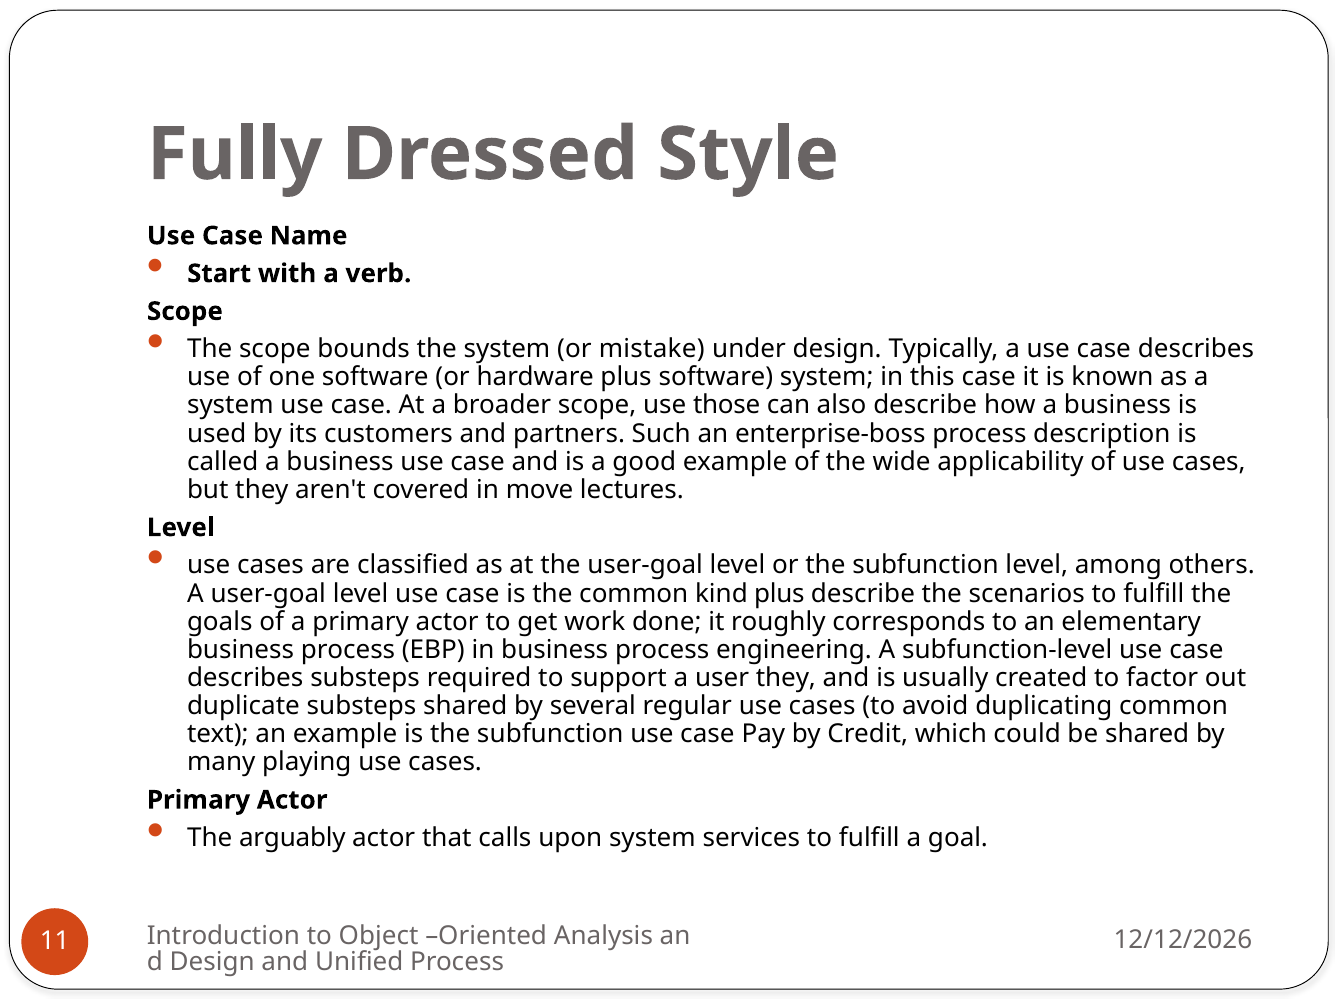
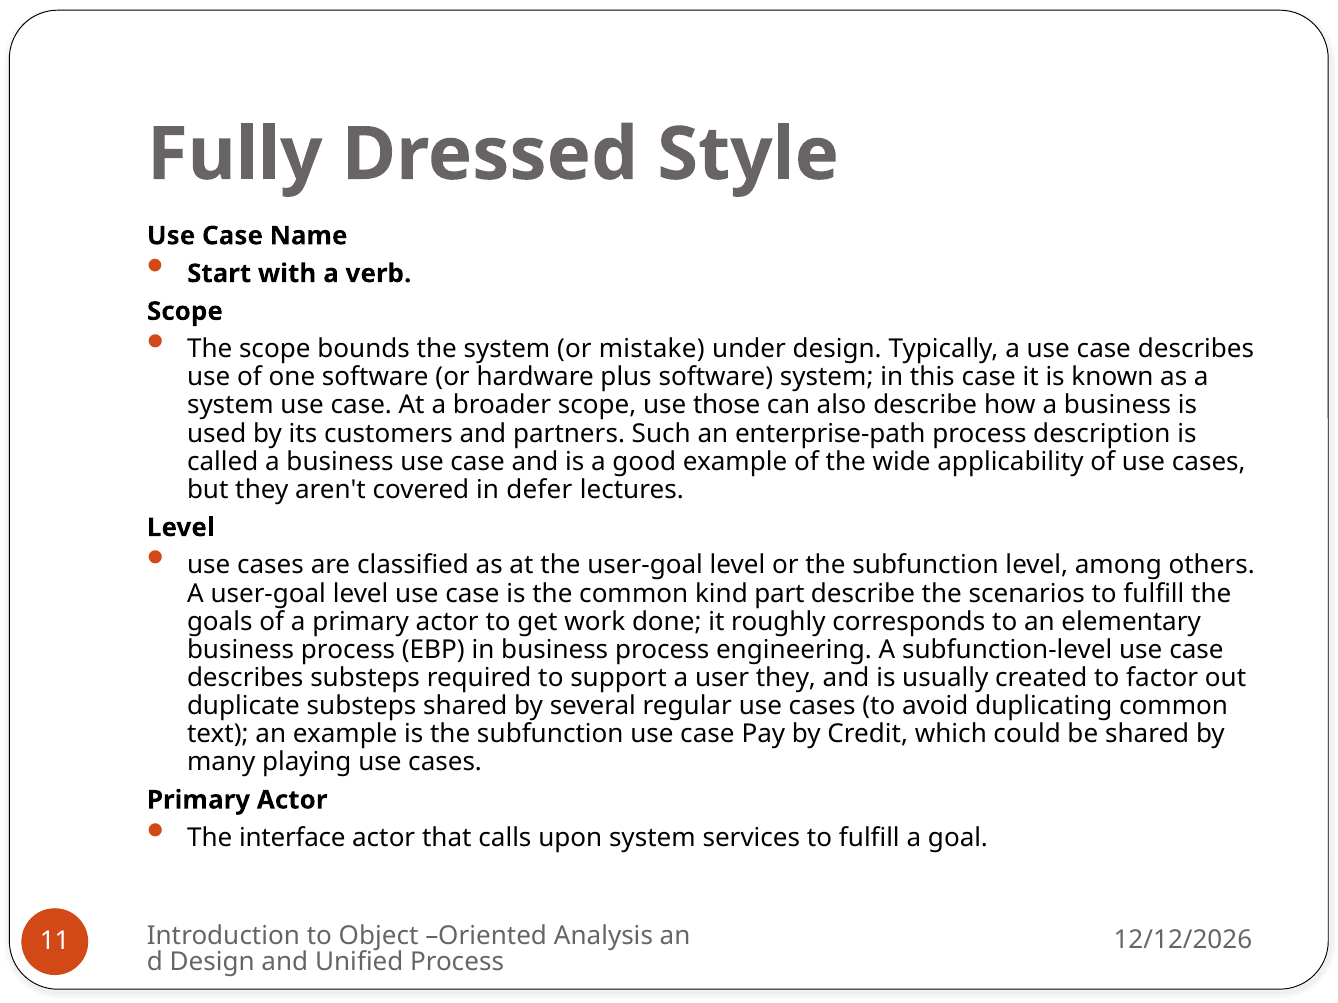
enterprise-boss: enterprise-boss -> enterprise-path (830, 434)
move: move -> defer (539, 490)
kind plus: plus -> part (779, 594)
arguably: arguably -> interface (292, 838)
